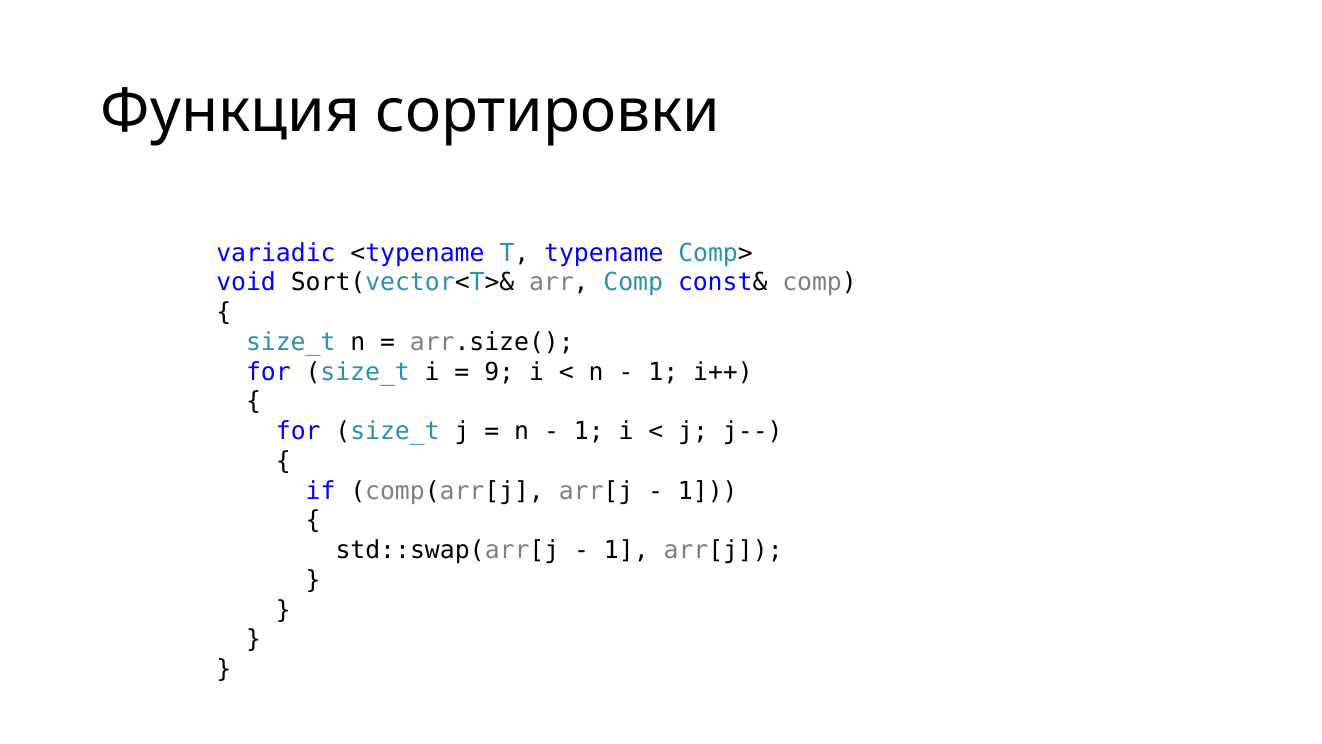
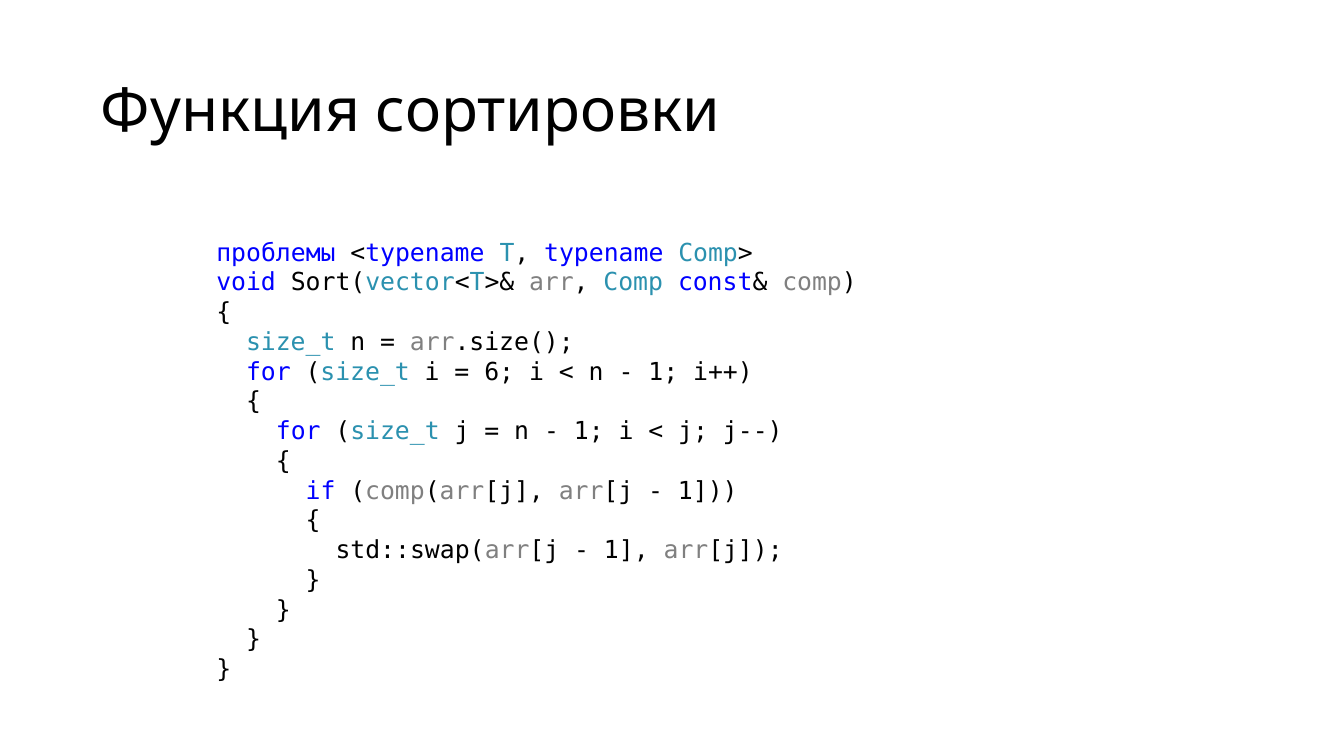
variadic: variadic -> проблемы (276, 253)
9: 9 -> 6 (499, 372)
